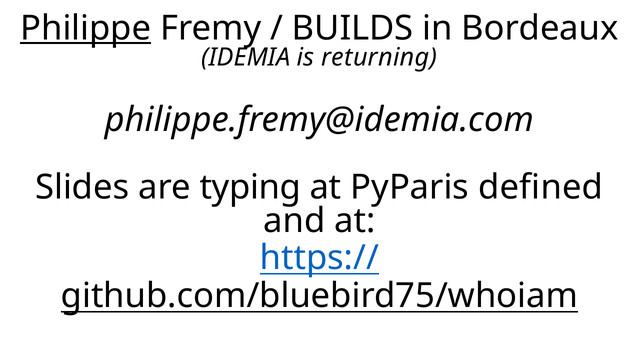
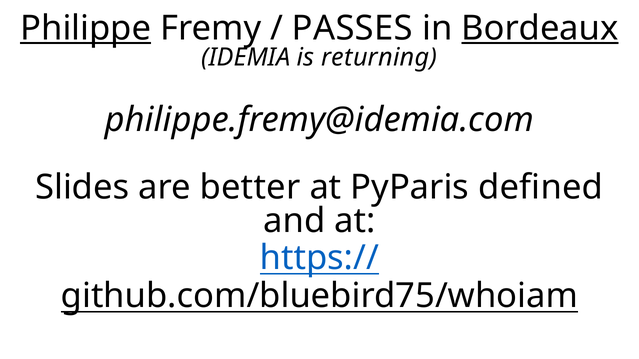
BUILDS: BUILDS -> PASSES (352, 28)
Bordeaux underline: none -> present (540, 28)
typing: typing -> better (250, 187)
